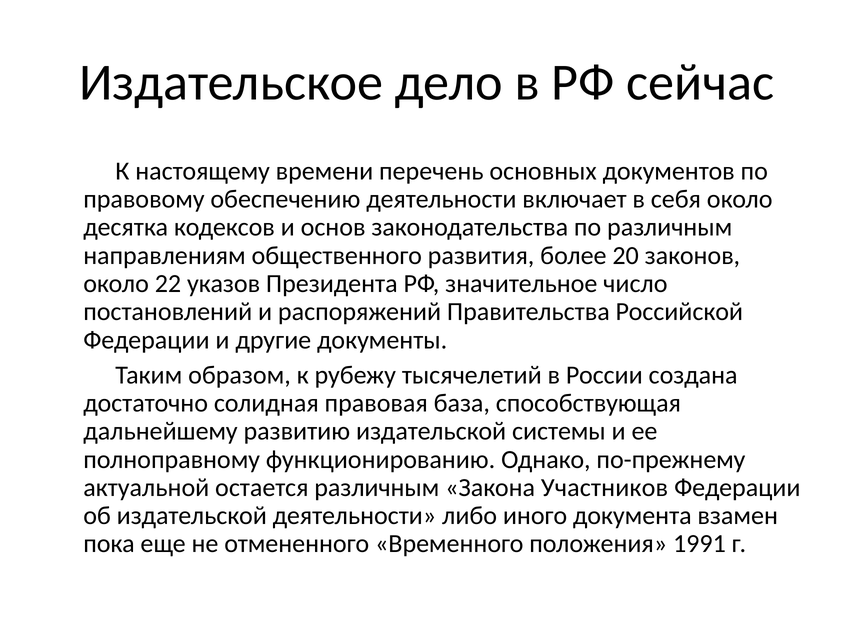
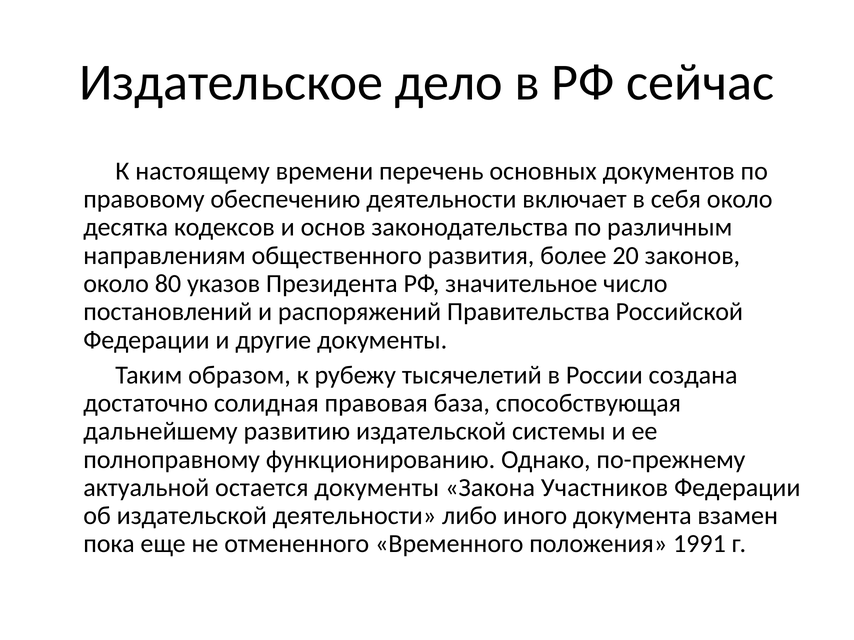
22: 22 -> 80 (168, 284)
остается различным: различным -> документы (377, 488)
